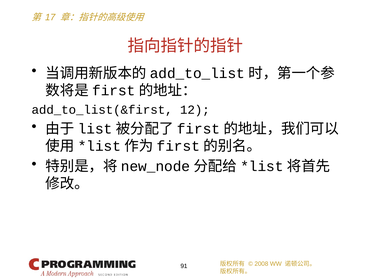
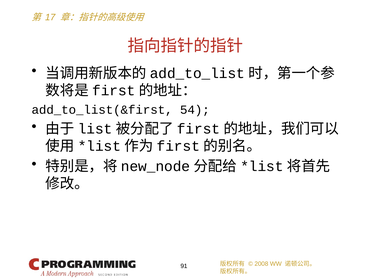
12: 12 -> 54 (195, 110)
